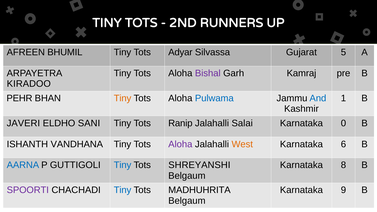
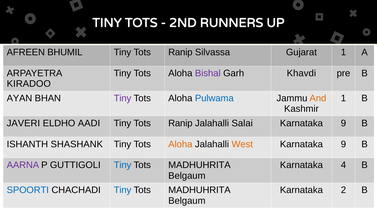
Adyar: Adyar -> Ranip (180, 52)
Gujarat 5: 5 -> 1 (343, 52)
Kamraj: Kamraj -> Khavdi (301, 73)
PEHR: PEHR -> AYAN (19, 98)
Tiny colour: orange -> purple (123, 98)
And colour: blue -> orange (318, 98)
SANI: SANI -> AADI (89, 123)
0: 0 -> 9 (343, 123)
VANDHANA: VANDHANA -> SHASHANK (77, 144)
Aloha colour: purple -> orange (180, 144)
6: 6 -> 9 (343, 144)
AARNA colour: blue -> purple (23, 165)
SHREYANSHI: SHREYANSHI -> MADHUHRITA (199, 165)
8: 8 -> 4 (343, 165)
SPOORTI colour: purple -> blue (28, 190)
9: 9 -> 2 (343, 190)
